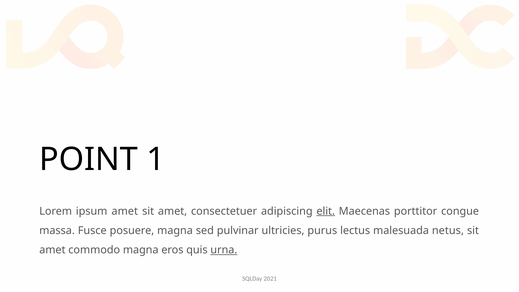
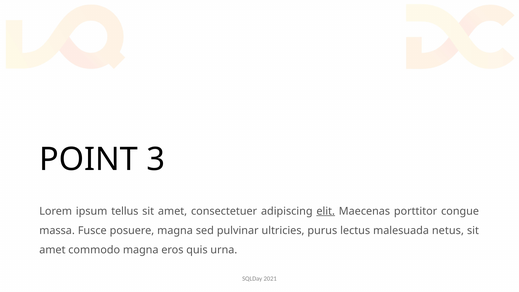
1: 1 -> 3 (156, 159)
ipsum amet: amet -> tellus (125, 211)
urna underline: present -> none (224, 250)
